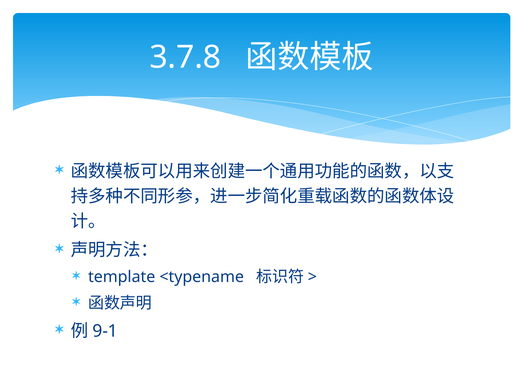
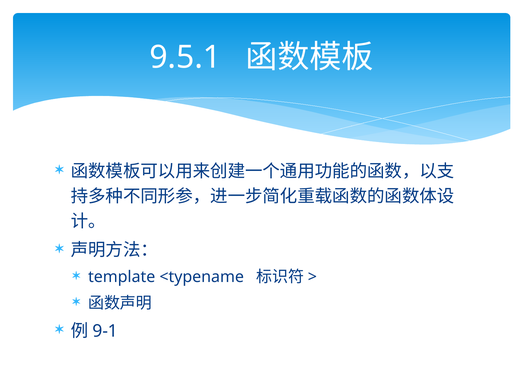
3.7.8: 3.7.8 -> 9.5.1 (185, 57)
